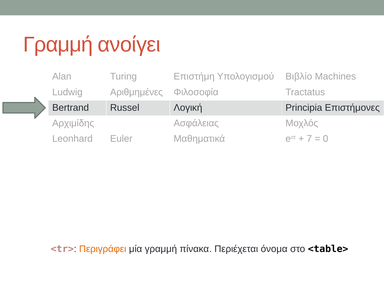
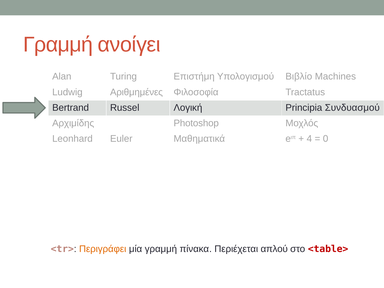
Επιστήμονες: Επιστήμονες -> Συνδυασμού (352, 108)
Ασφάλειας: Ασφάλειας -> Photoshop (196, 123)
7: 7 -> 4 (309, 139)
όνομα: όνομα -> απλού (274, 249)
<table> colour: black -> red (328, 249)
